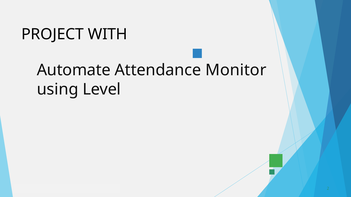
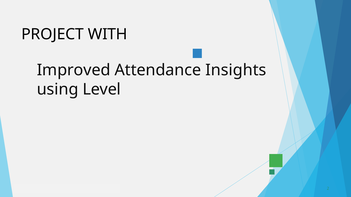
Automate: Automate -> Improved (74, 70)
Monitor: Monitor -> Insights (236, 70)
